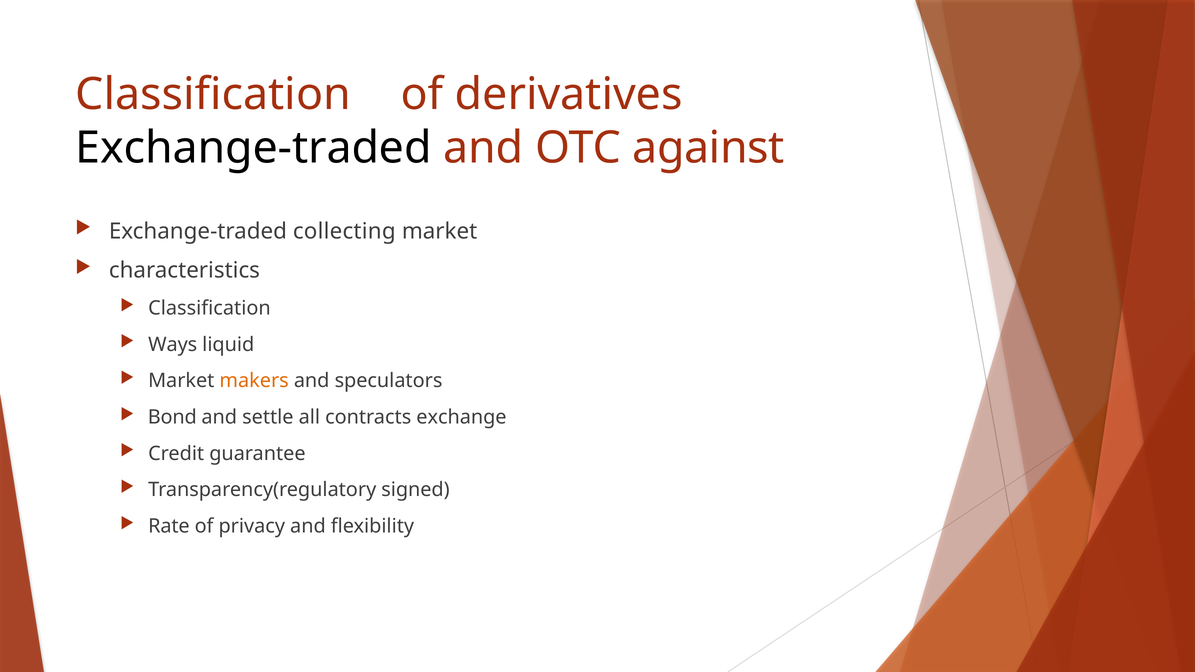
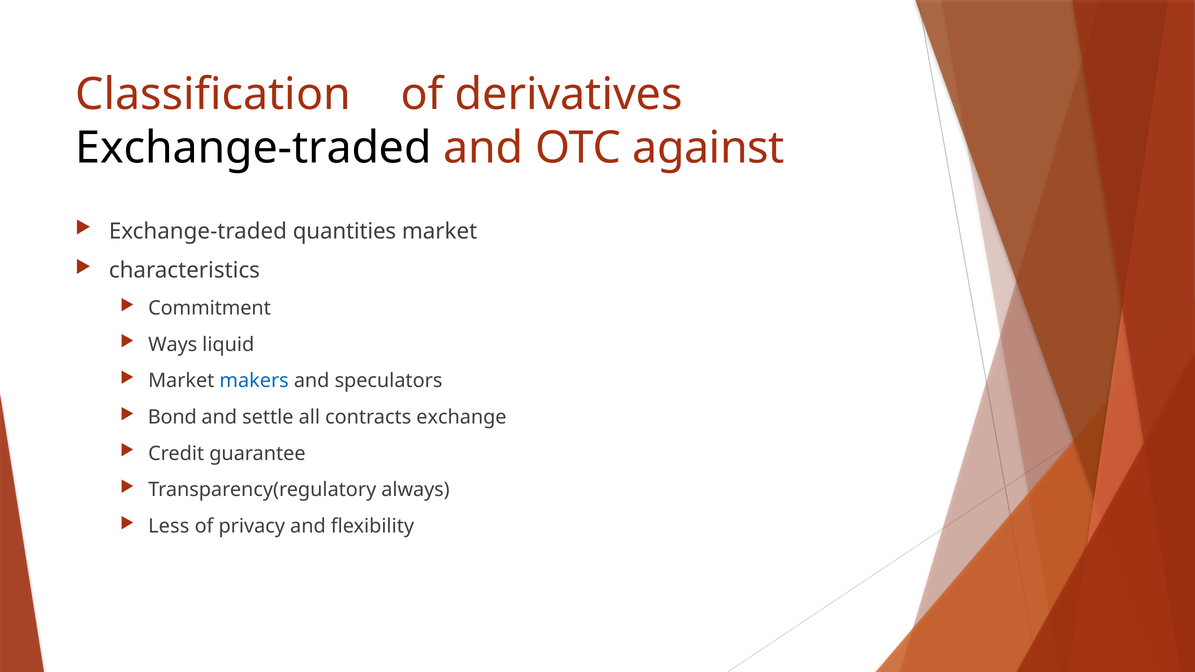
collecting: collecting -> quantities (344, 231)
Classification: Classification -> Commitment (210, 308)
makers colour: orange -> blue (254, 381)
signed: signed -> always (416, 490)
Rate: Rate -> Less (169, 526)
